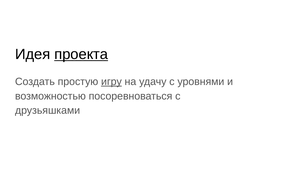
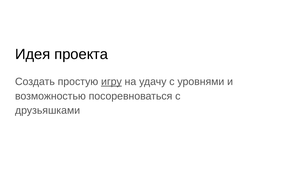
проекта underline: present -> none (81, 54)
